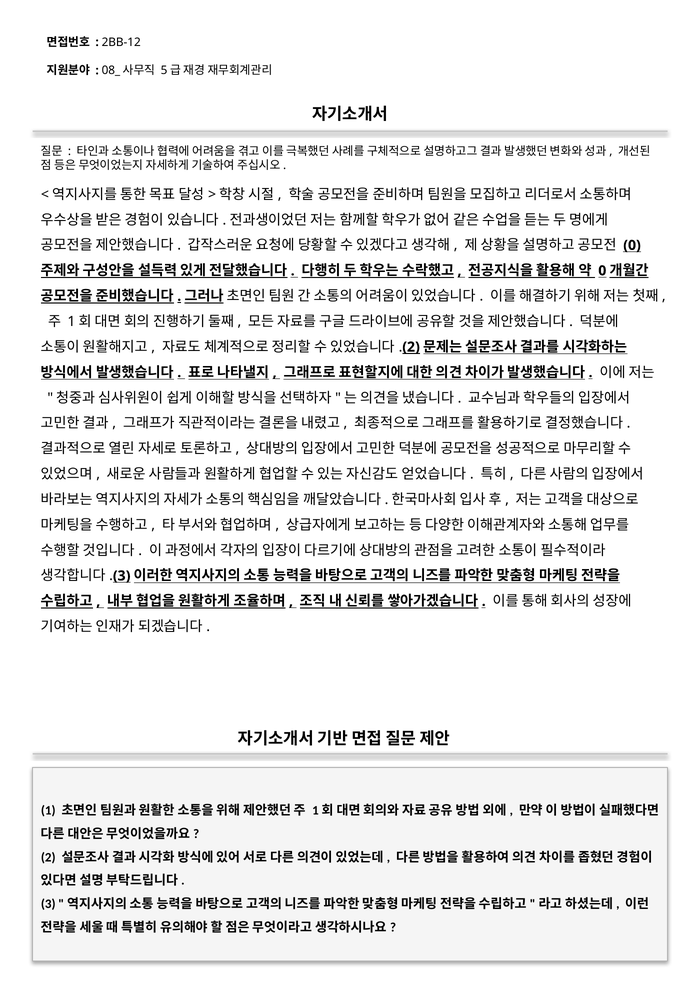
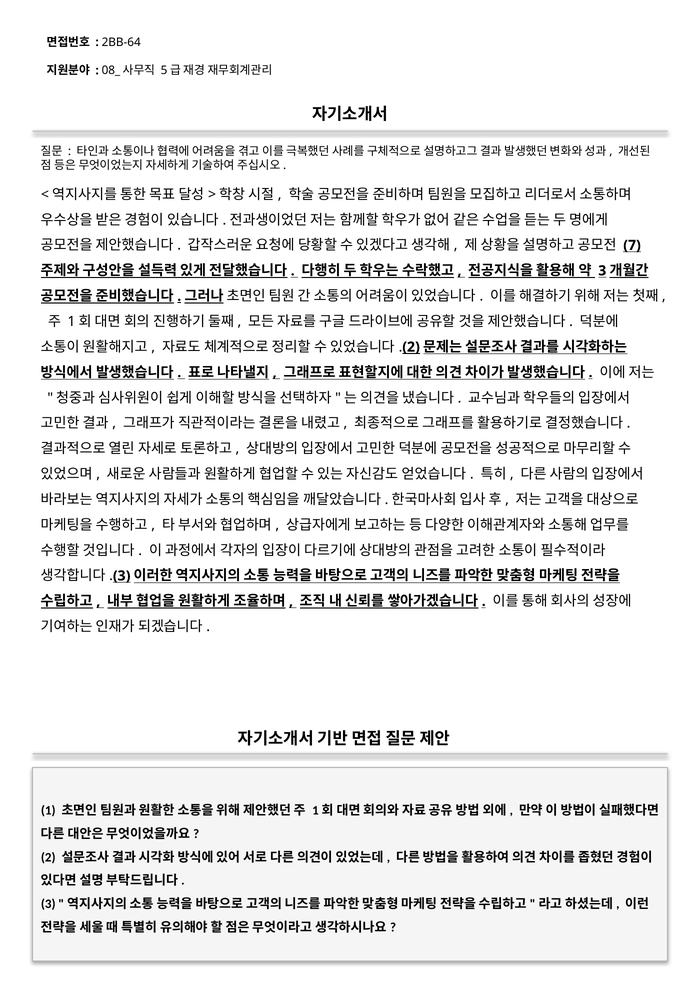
2BB-12: 2BB-12 -> 2BB-64 (121, 42)
0: 0 -> 7 (632, 245)
0: 0 -> 3 (602, 270)
